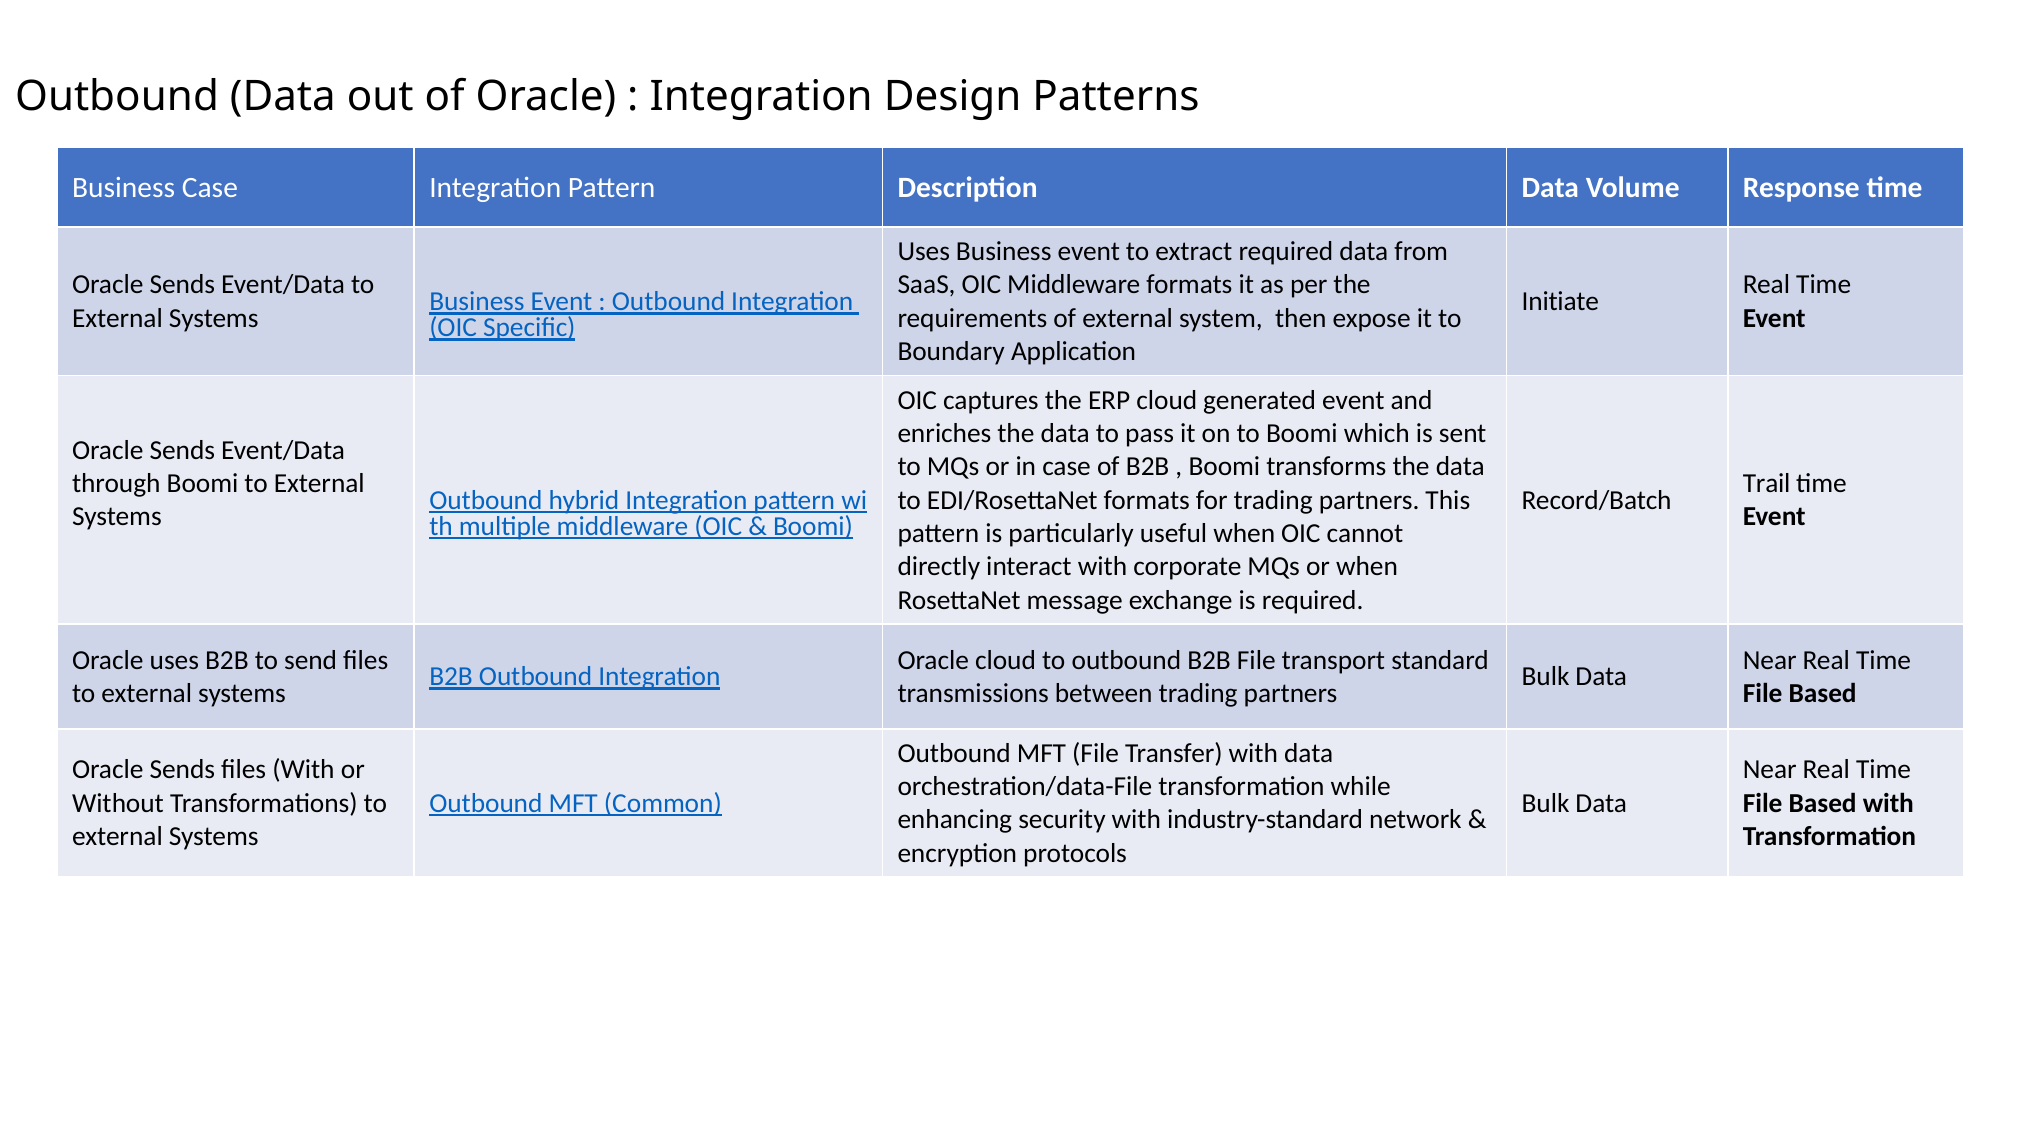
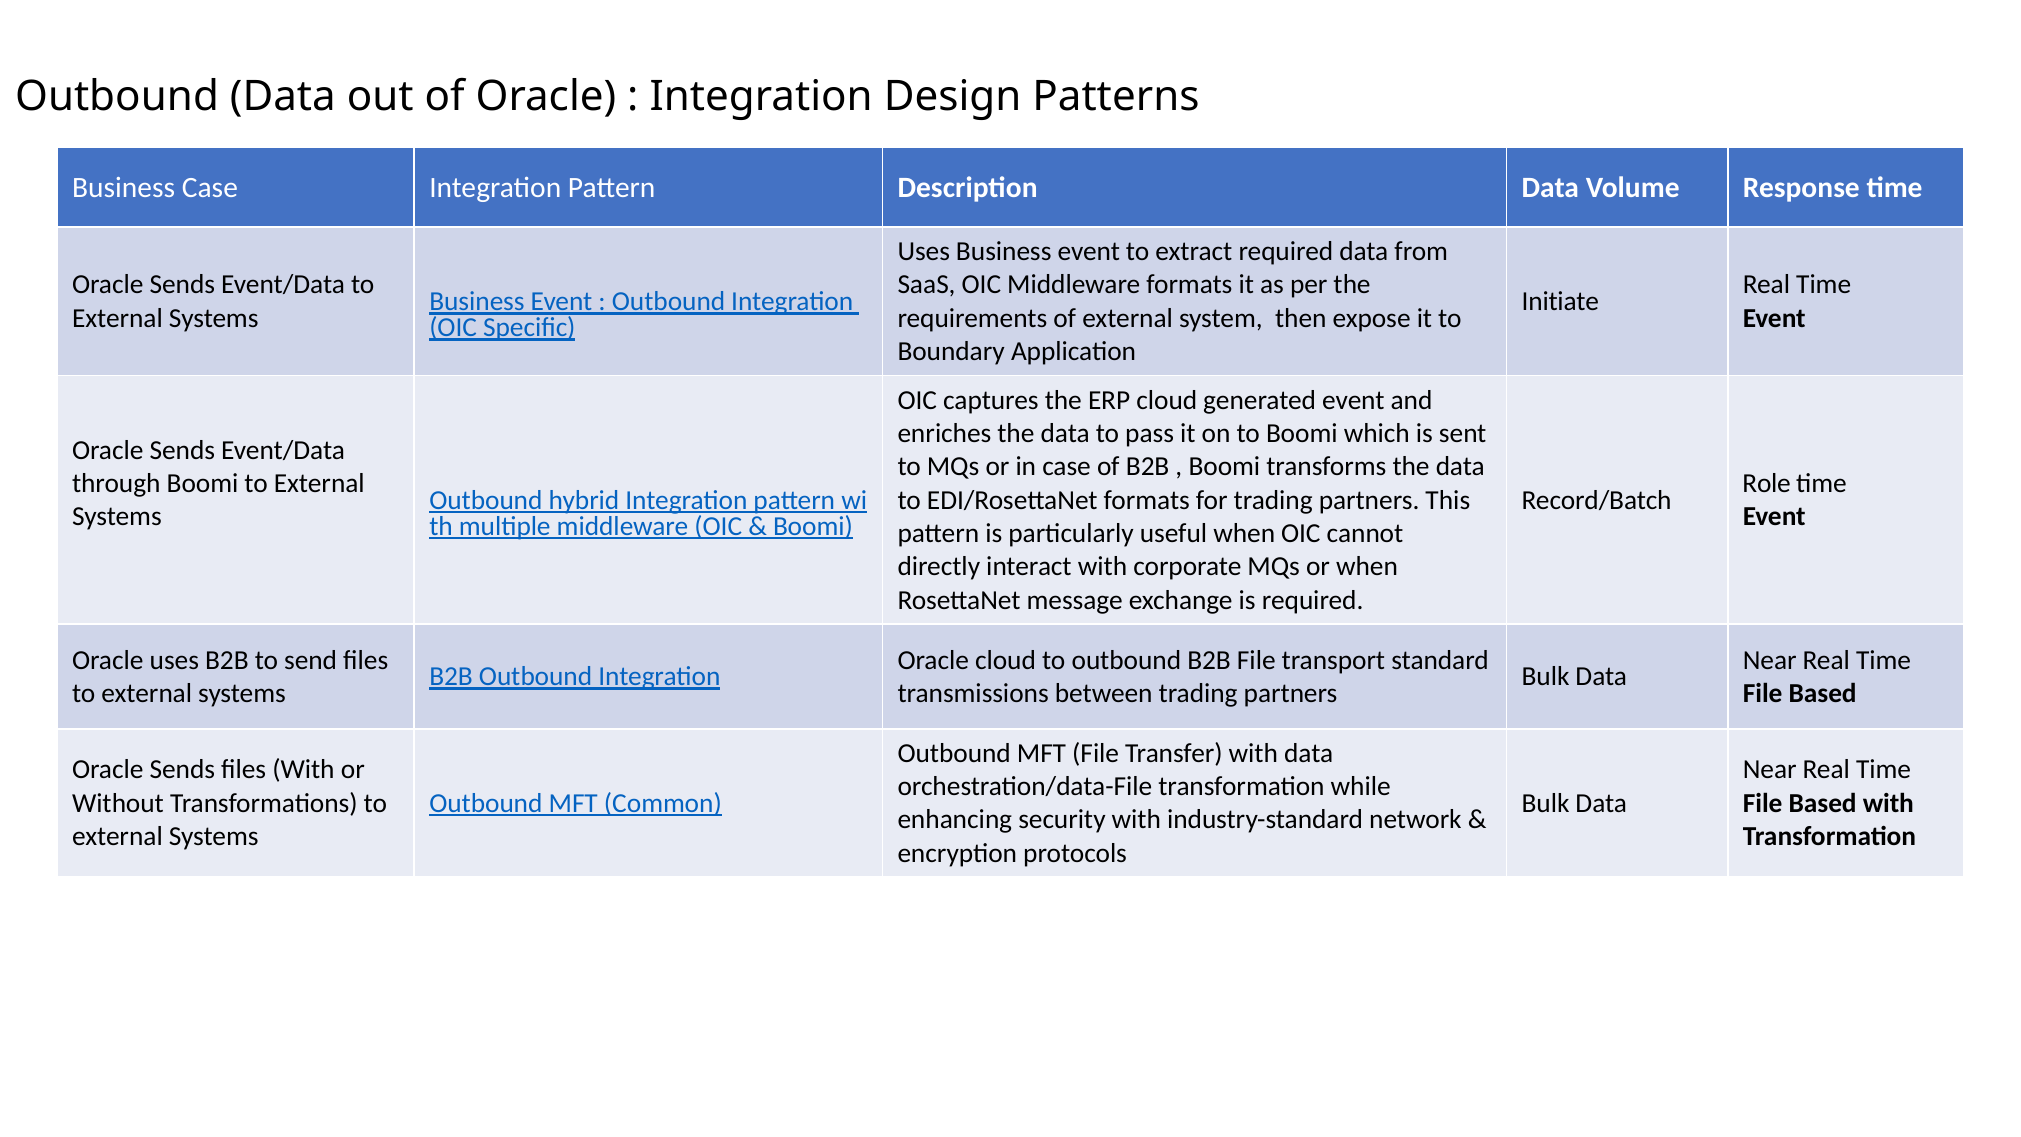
Trail: Trail -> Role (1767, 483)
